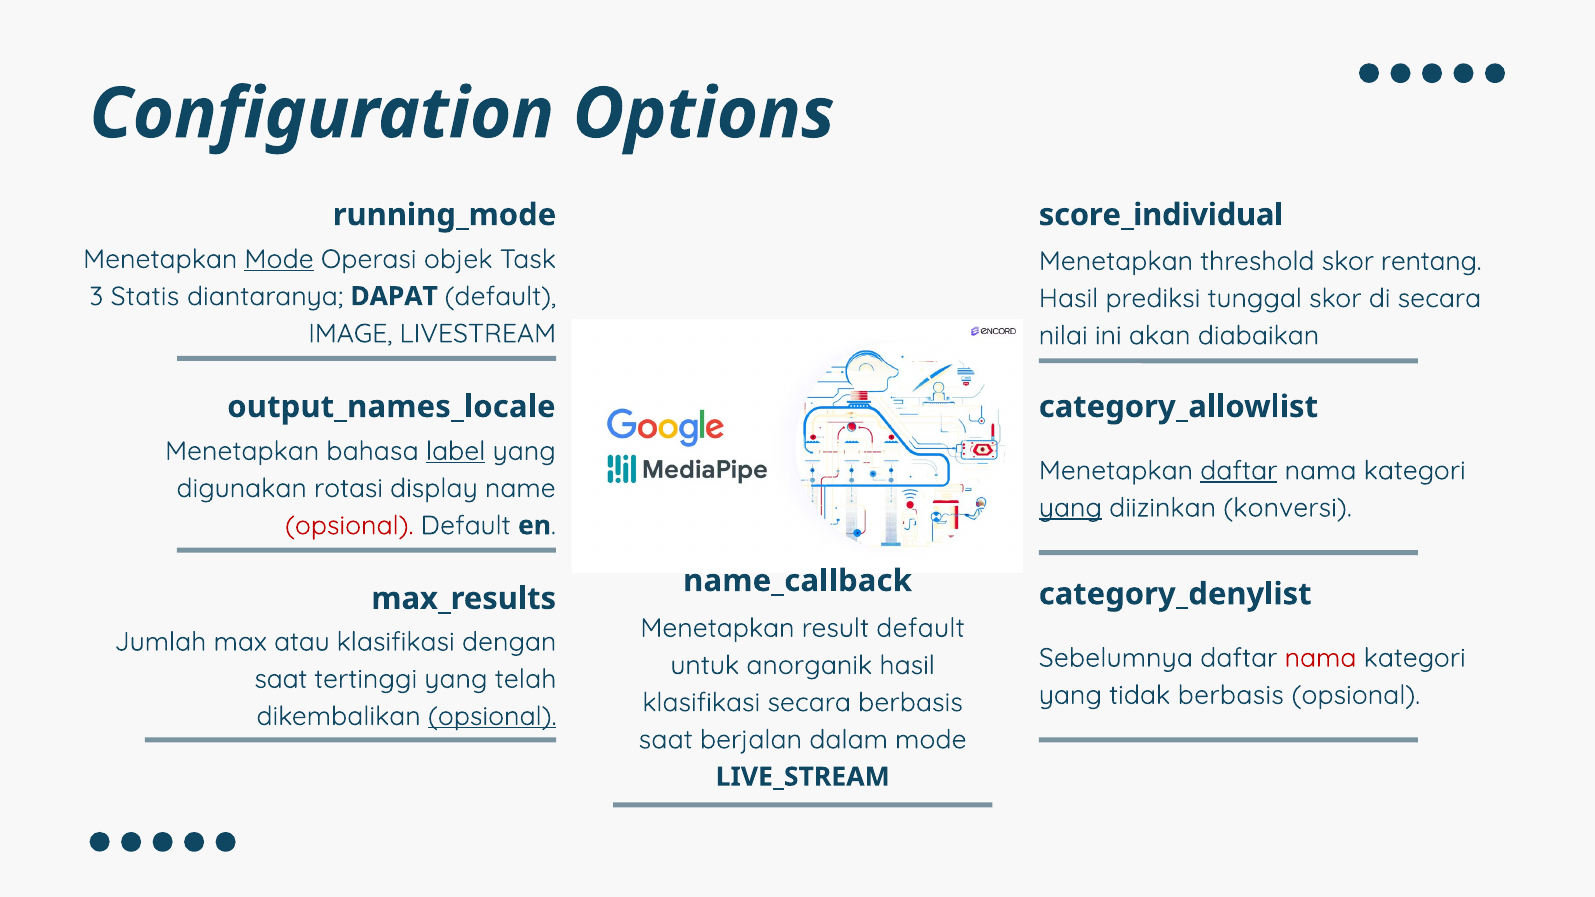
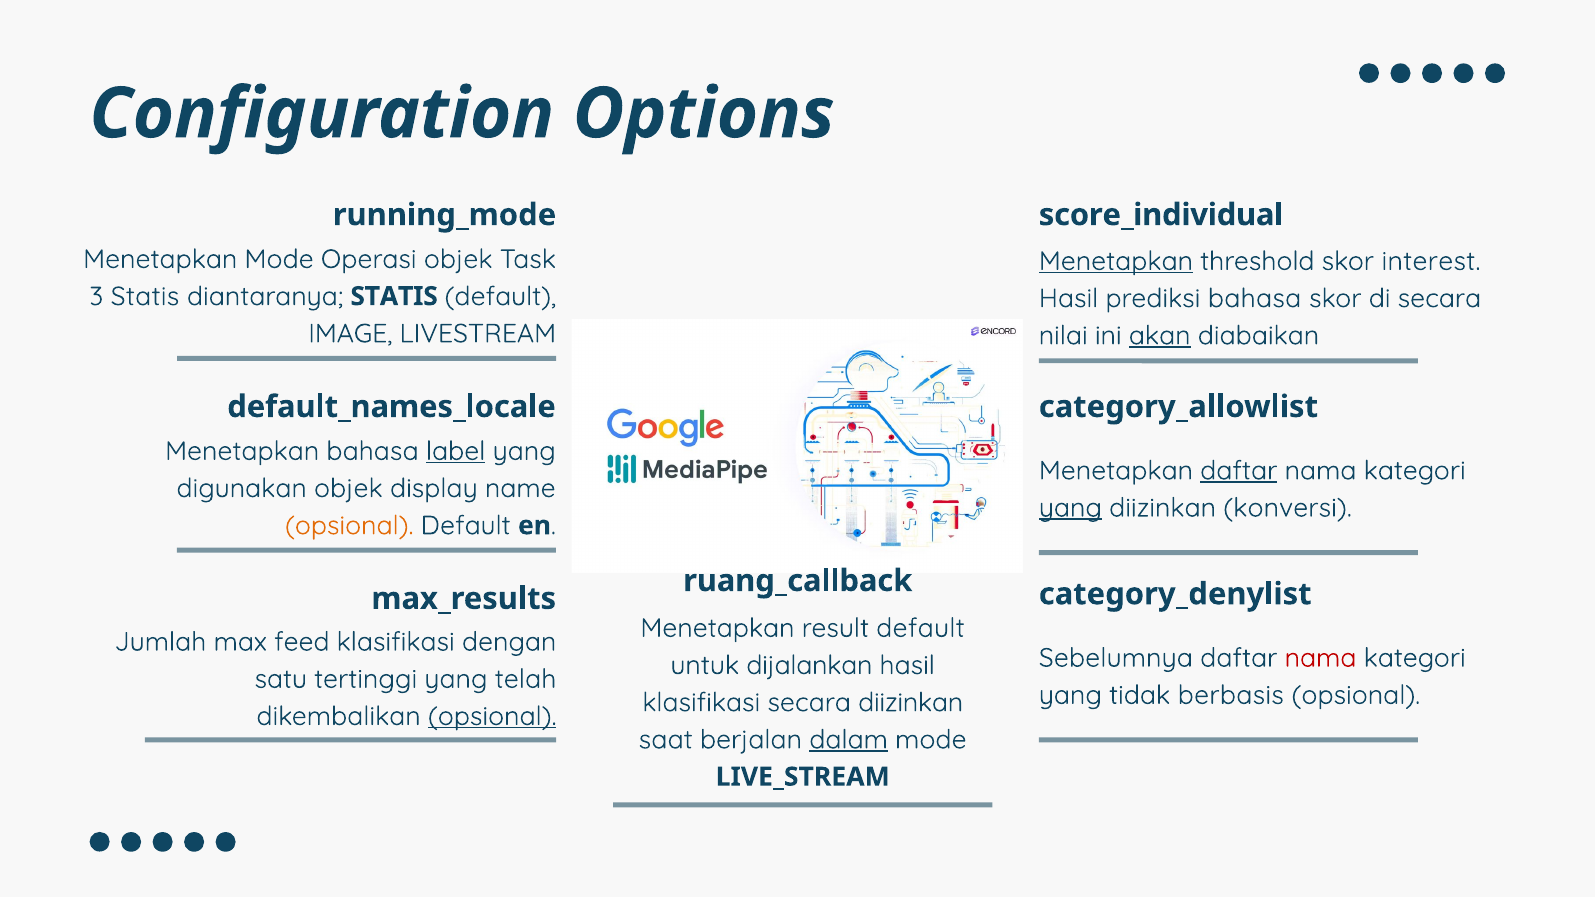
Mode underline: present -> none (279, 259)
Menetapkan underline: none -> present (1116, 261)
rentang: rentang -> interest (1431, 261)
diantaranya DAPAT: DAPAT -> STATIS (394, 297)
prediksi tunggal: tunggal -> bahasa (1255, 298)
akan underline: none -> present (1160, 336)
output_names_locale: output_names_locale -> default_names_locale (392, 407)
digunakan rotasi: rotasi -> objek (348, 488)
opsional colour: red -> orange (349, 526)
name_callback: name_callback -> ruang_callback (798, 581)
atau: atau -> feed (302, 642)
anorganik: anorganik -> dijalankan (809, 665)
saat: saat -> satu (281, 679)
secara berbasis: berbasis -> diizinkan (911, 703)
dalam underline: none -> present (849, 740)
